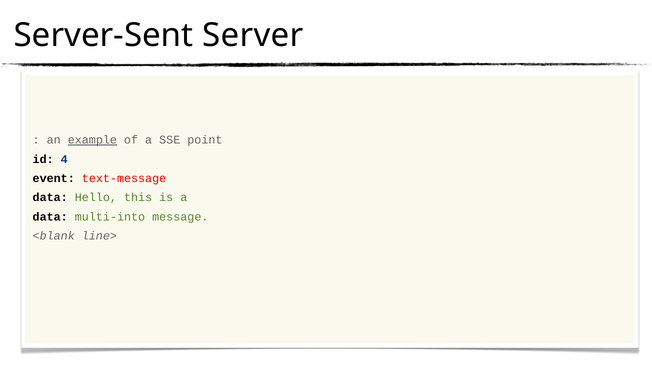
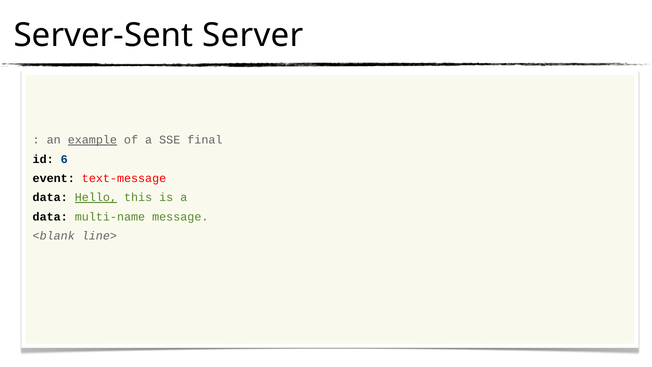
point: point -> final (205, 140)
4: 4 -> 6 (64, 159)
Hello underline: none -> present (96, 197)
multi-into: multi-into -> multi-name (110, 216)
